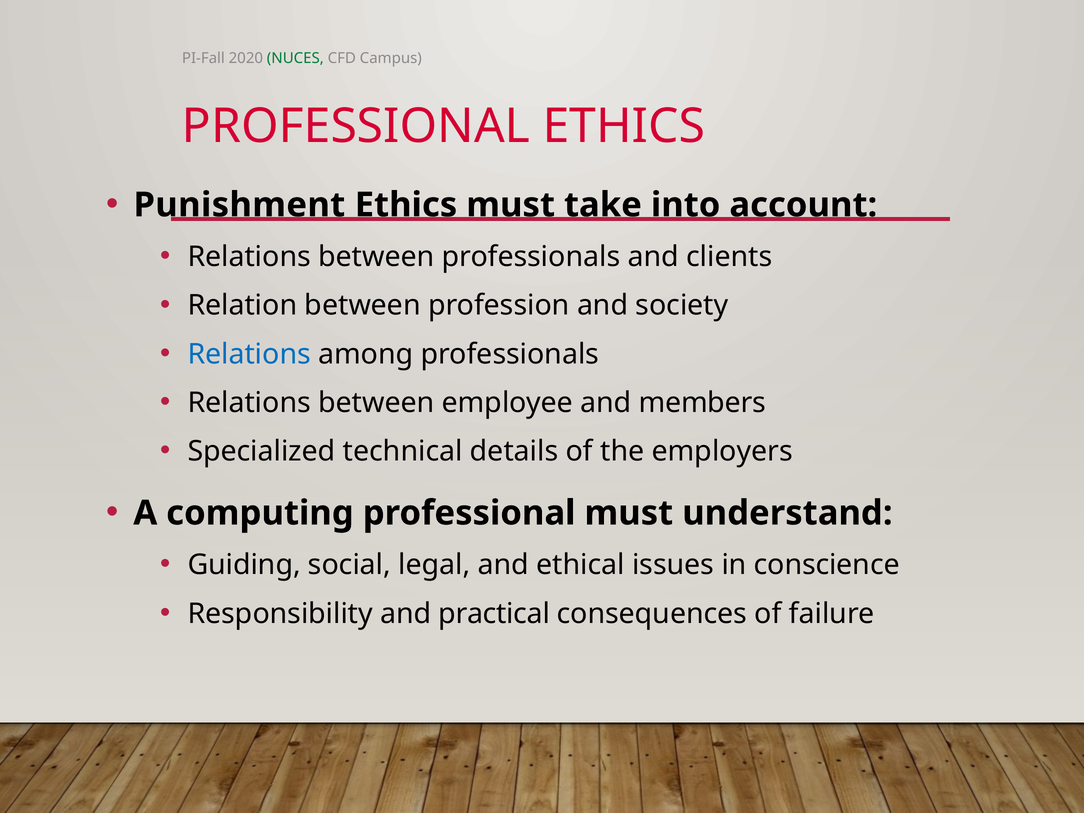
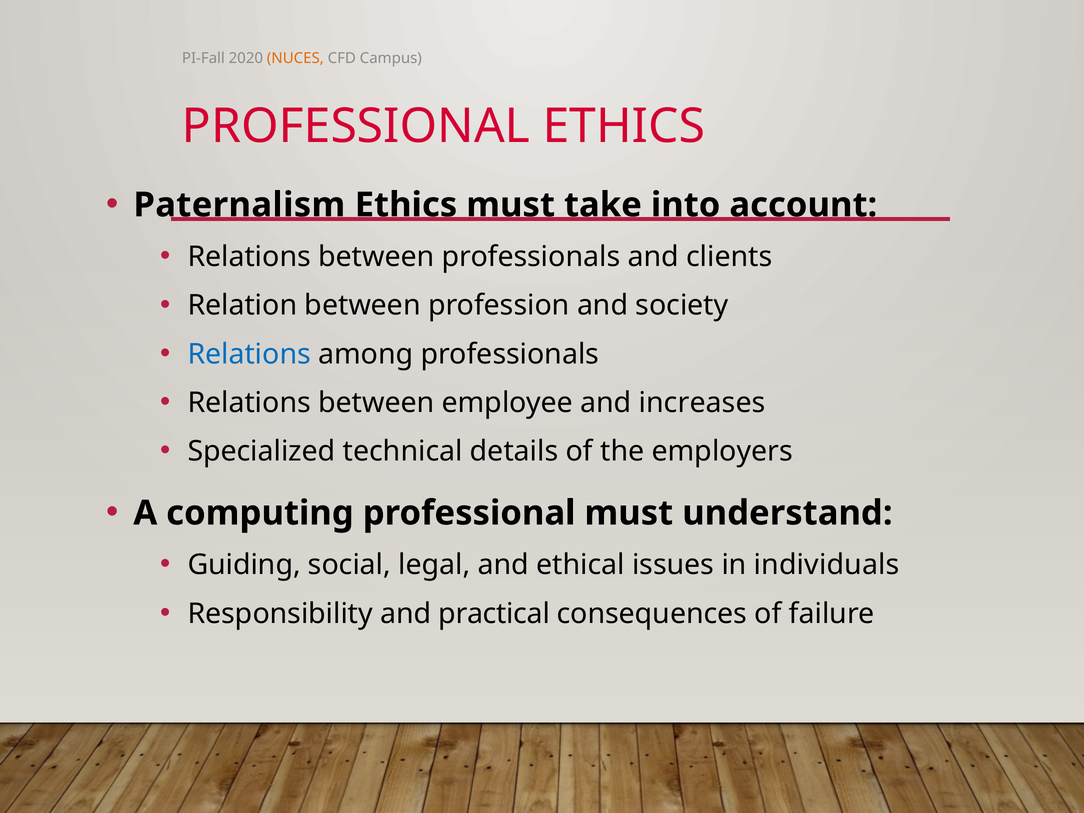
NUCES colour: green -> orange (295, 58)
Punishment: Punishment -> Paternalism (239, 205)
members: members -> increases (702, 403)
conscience: conscience -> individuals (827, 565)
